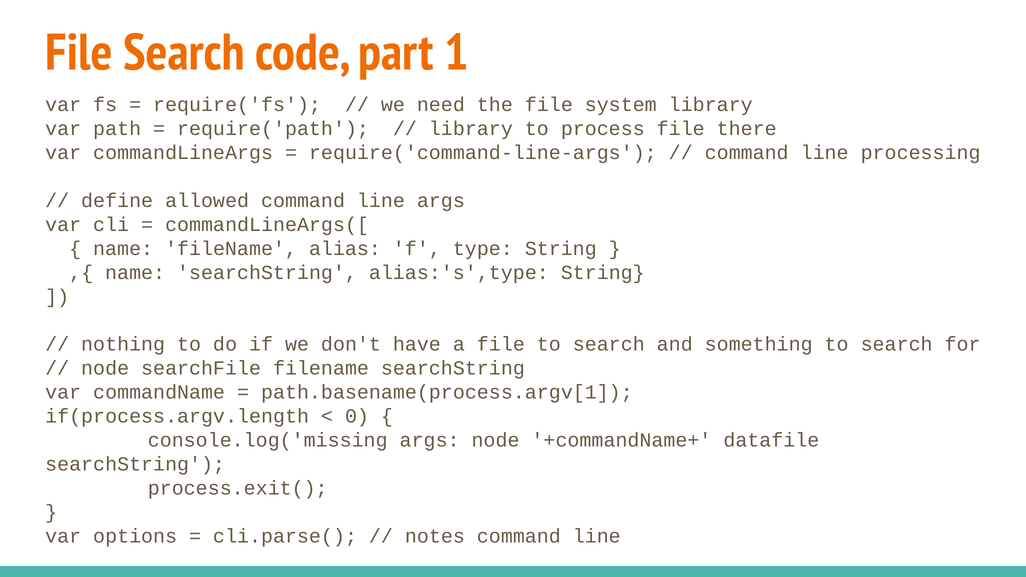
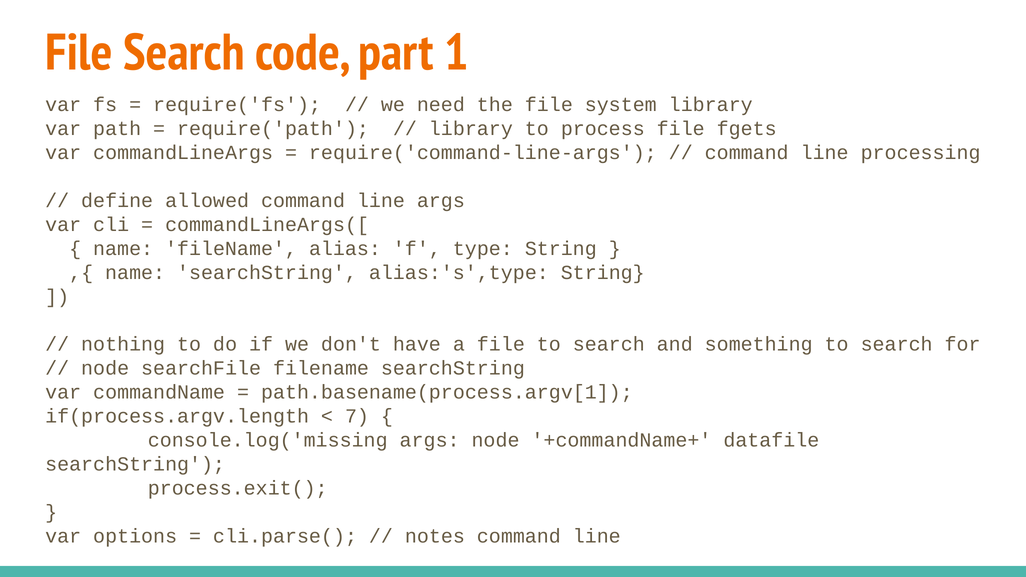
there: there -> fgets (747, 129)
0: 0 -> 7 (357, 416)
